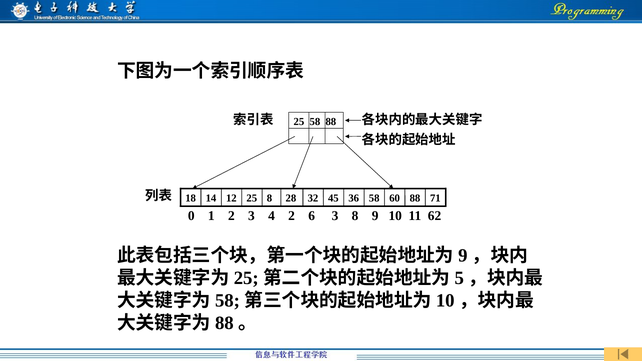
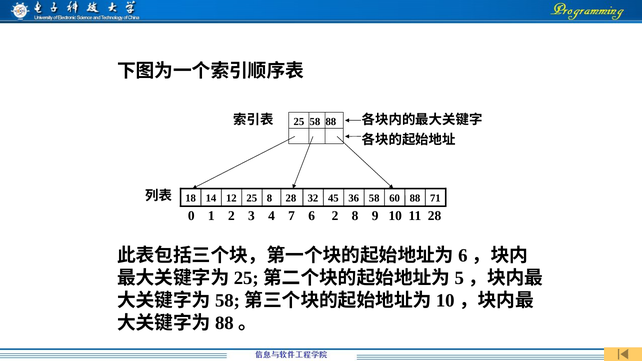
4 2: 2 -> 7 (292, 216)
6 3: 3 -> 2 (335, 216)
11 62: 62 -> 28 (435, 216)
9: 9 -> 6 (463, 256)
